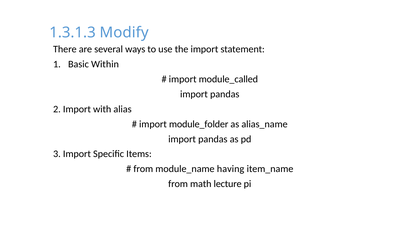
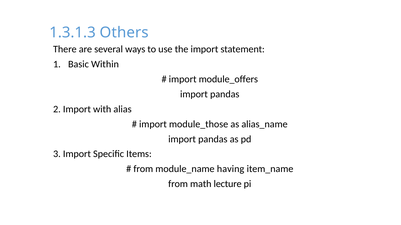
Modify: Modify -> Others (124, 33)
module_called: module_called -> module_offers (228, 79)
module_folder: module_folder -> module_those (199, 124)
